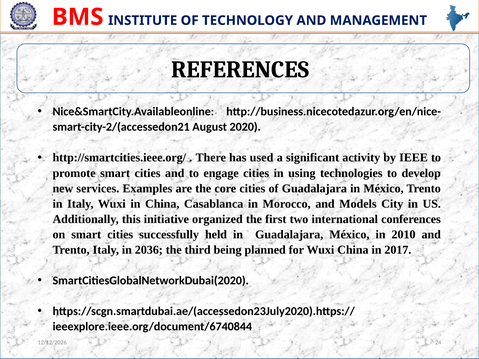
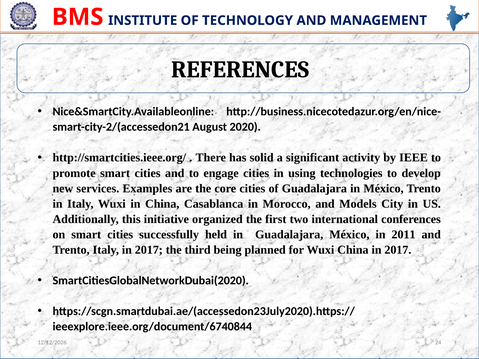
used: used -> solid (262, 158)
2010: 2010 -> 2011 (404, 235)
Italy in 2036: 2036 -> 2017 (149, 250)
